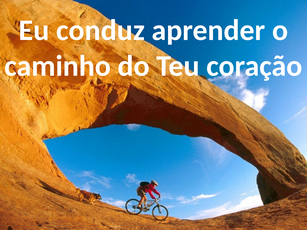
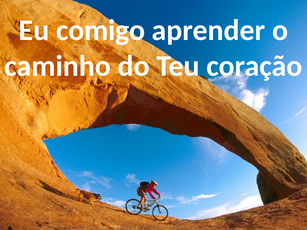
conduz: conduz -> comigo (101, 30)
